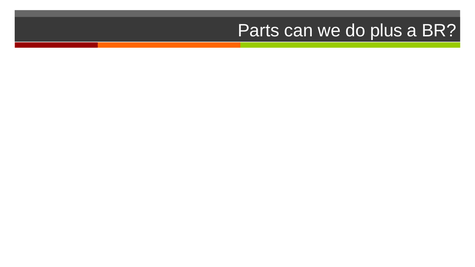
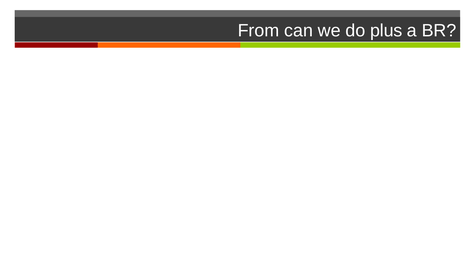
Parts: Parts -> From (259, 31)
